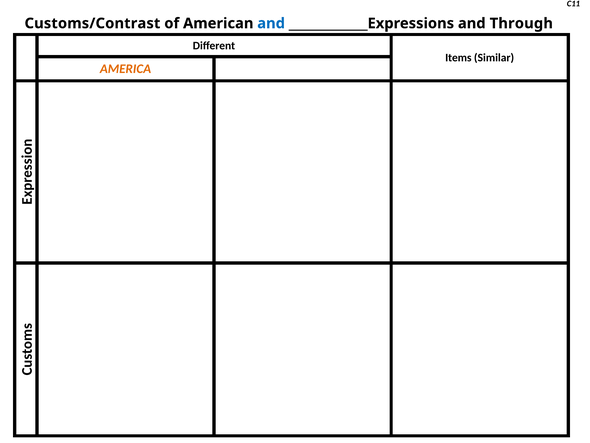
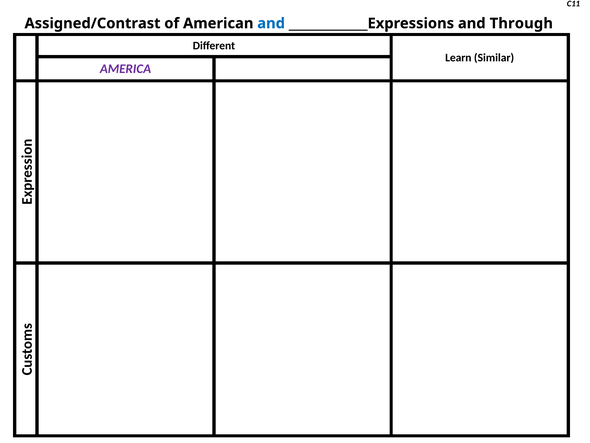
Customs/Contrast: Customs/Contrast -> Assigned/Contrast (93, 23)
Items: Items -> Learn (458, 58)
AMERICA colour: orange -> purple (125, 69)
